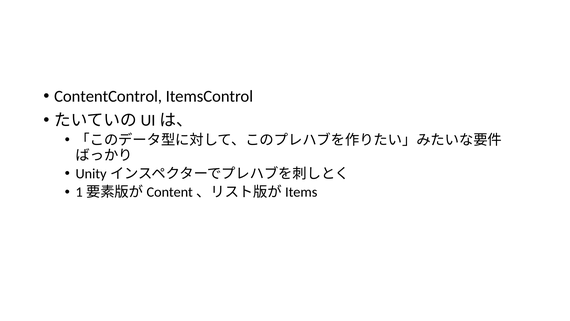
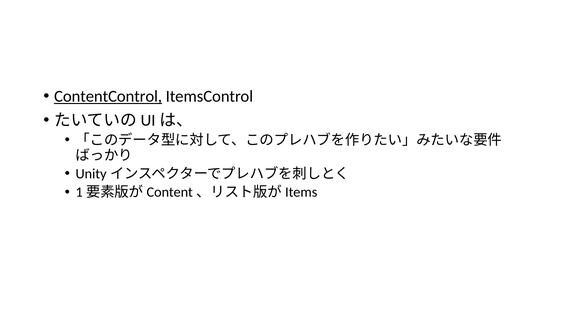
ContentControl underline: none -> present (108, 96)
